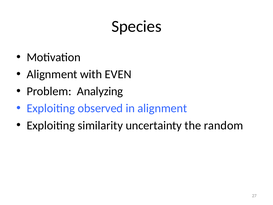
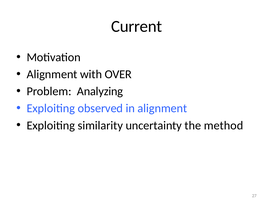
Species: Species -> Current (137, 26)
EVEN: EVEN -> OVER (118, 74)
random: random -> method (224, 125)
